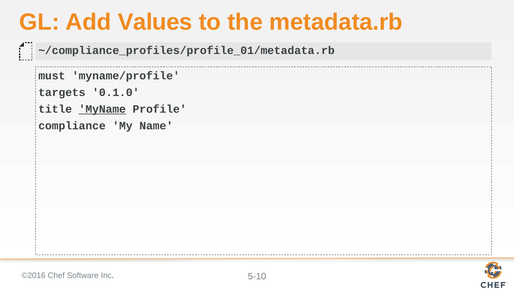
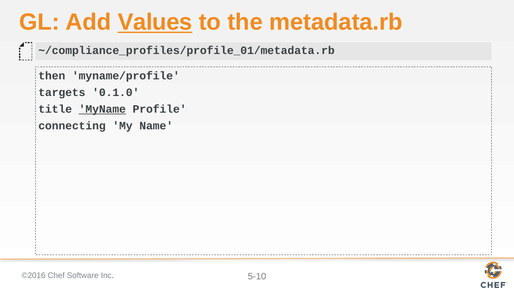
Values underline: none -> present (155, 22)
must: must -> then (52, 76)
compliance: compliance -> connecting (72, 126)
